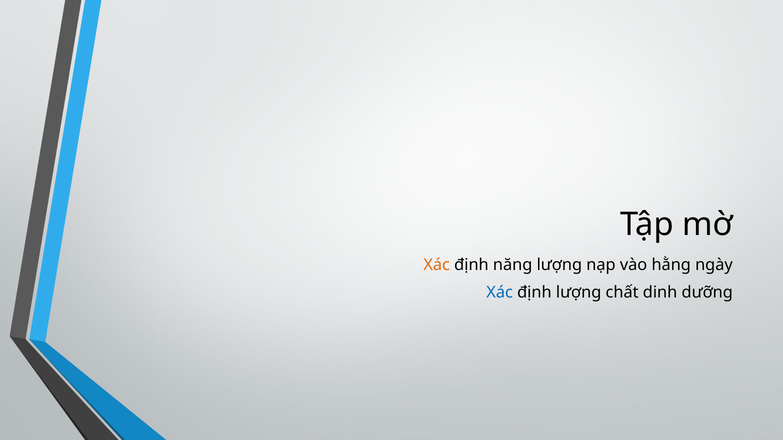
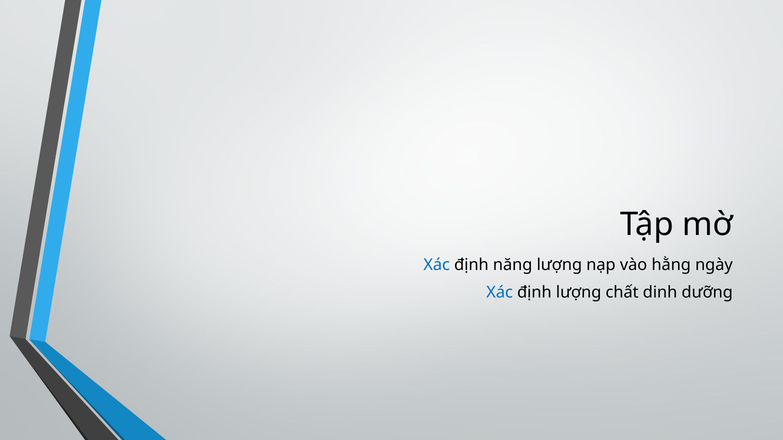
Xác colour: orange -> blue (437, 265)
